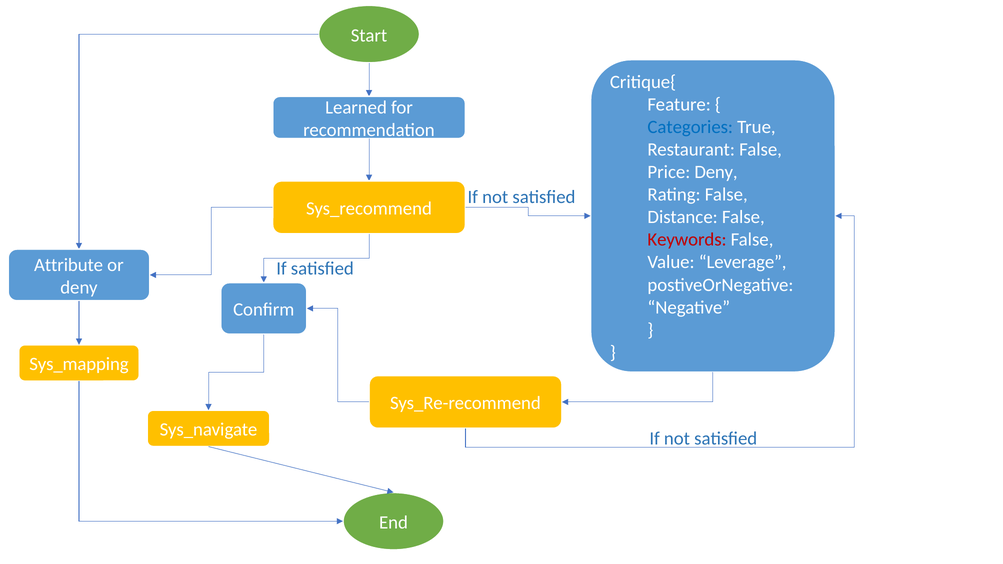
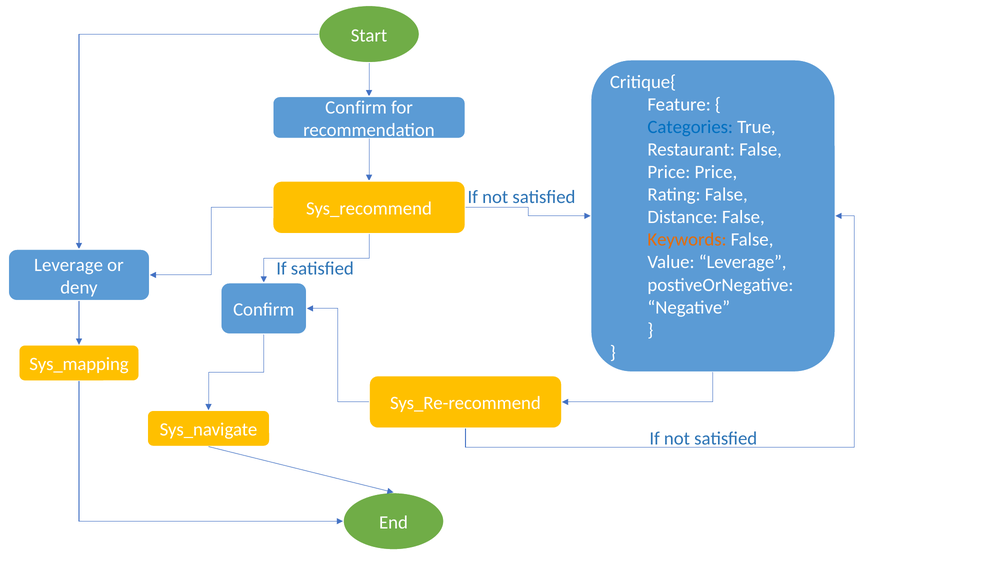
Learned: Learned -> Confirm (356, 108)
Price Deny: Deny -> Price (716, 172)
Keywords colour: red -> orange (687, 240)
Attribute: Attribute -> Leverage (69, 265)
